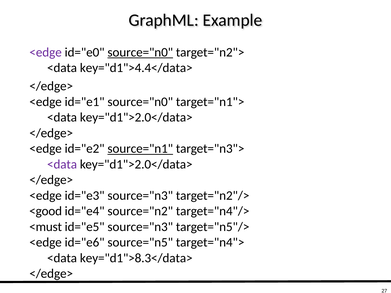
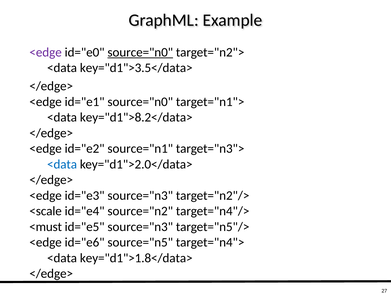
key="d1">4.4</data>: key="d1">4.4</data> -> key="d1">3.5</data> (136, 68)
key="d1">2.0</data>: key="d1">2.0</data> -> key="d1">8.2</data> (136, 118)
source="n1 underline: present -> none (140, 149)
<data colour: purple -> blue (62, 164)
<good: <good -> <scale (46, 211)
key="d1">8.3</data>: key="d1">8.3</data> -> key="d1">1.8</data> (136, 258)
